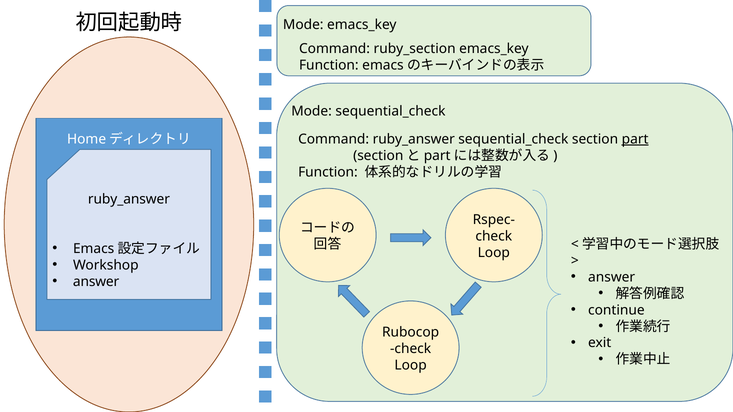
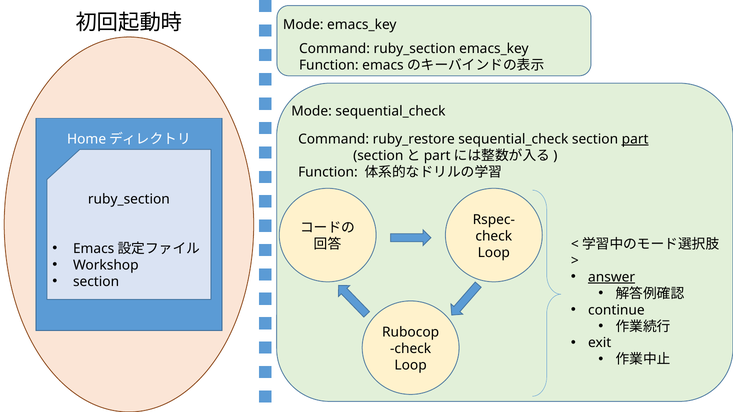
Command ruby_answer: ruby_answer -> ruby_restore (414, 139)
ruby_answer: ruby_answer -> ruby_section (129, 199)
answer underline: none -> present (612, 277)
answer: answer -> section (96, 282)
